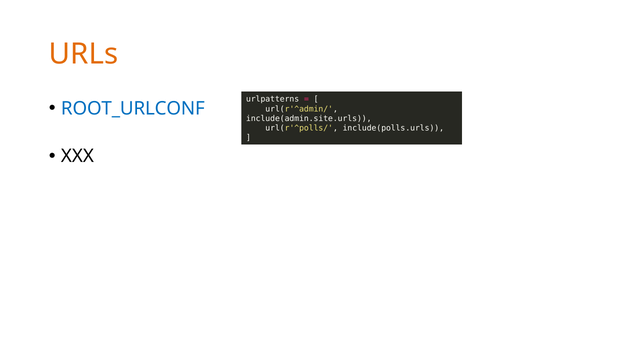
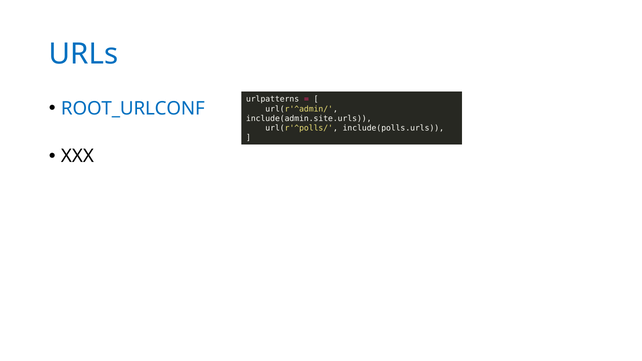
URLs colour: orange -> blue (84, 54)
